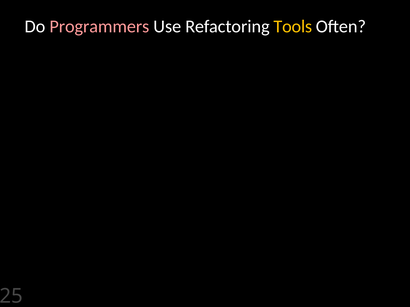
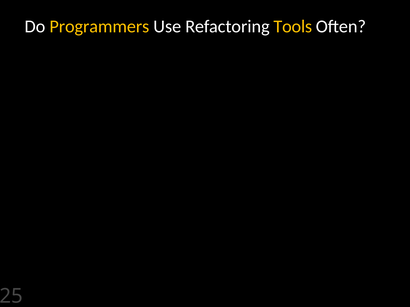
Programmers colour: pink -> yellow (99, 27)
